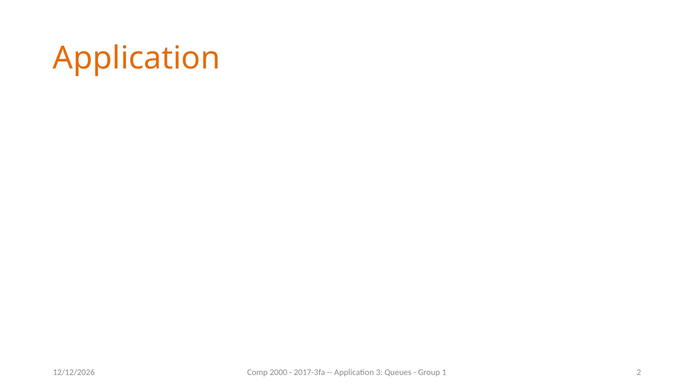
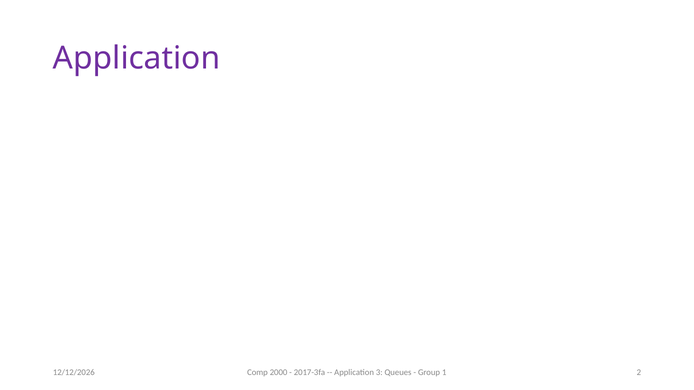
Application colour: orange -> purple (137, 58)
